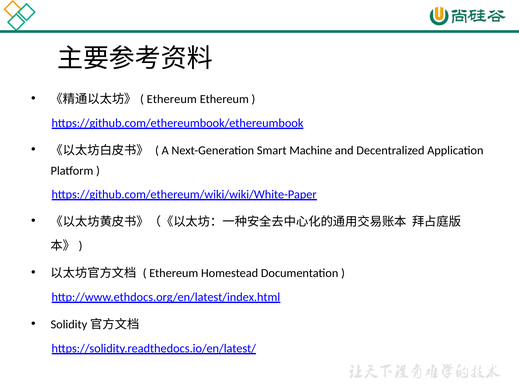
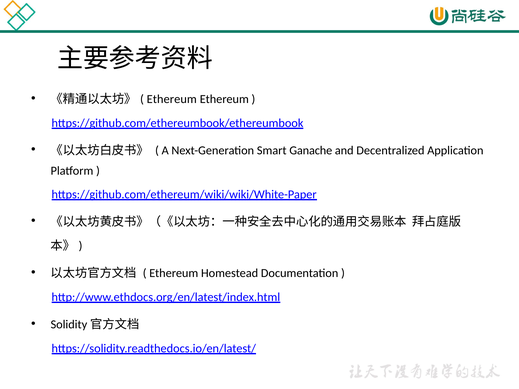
Machine: Machine -> Ganache (311, 150)
